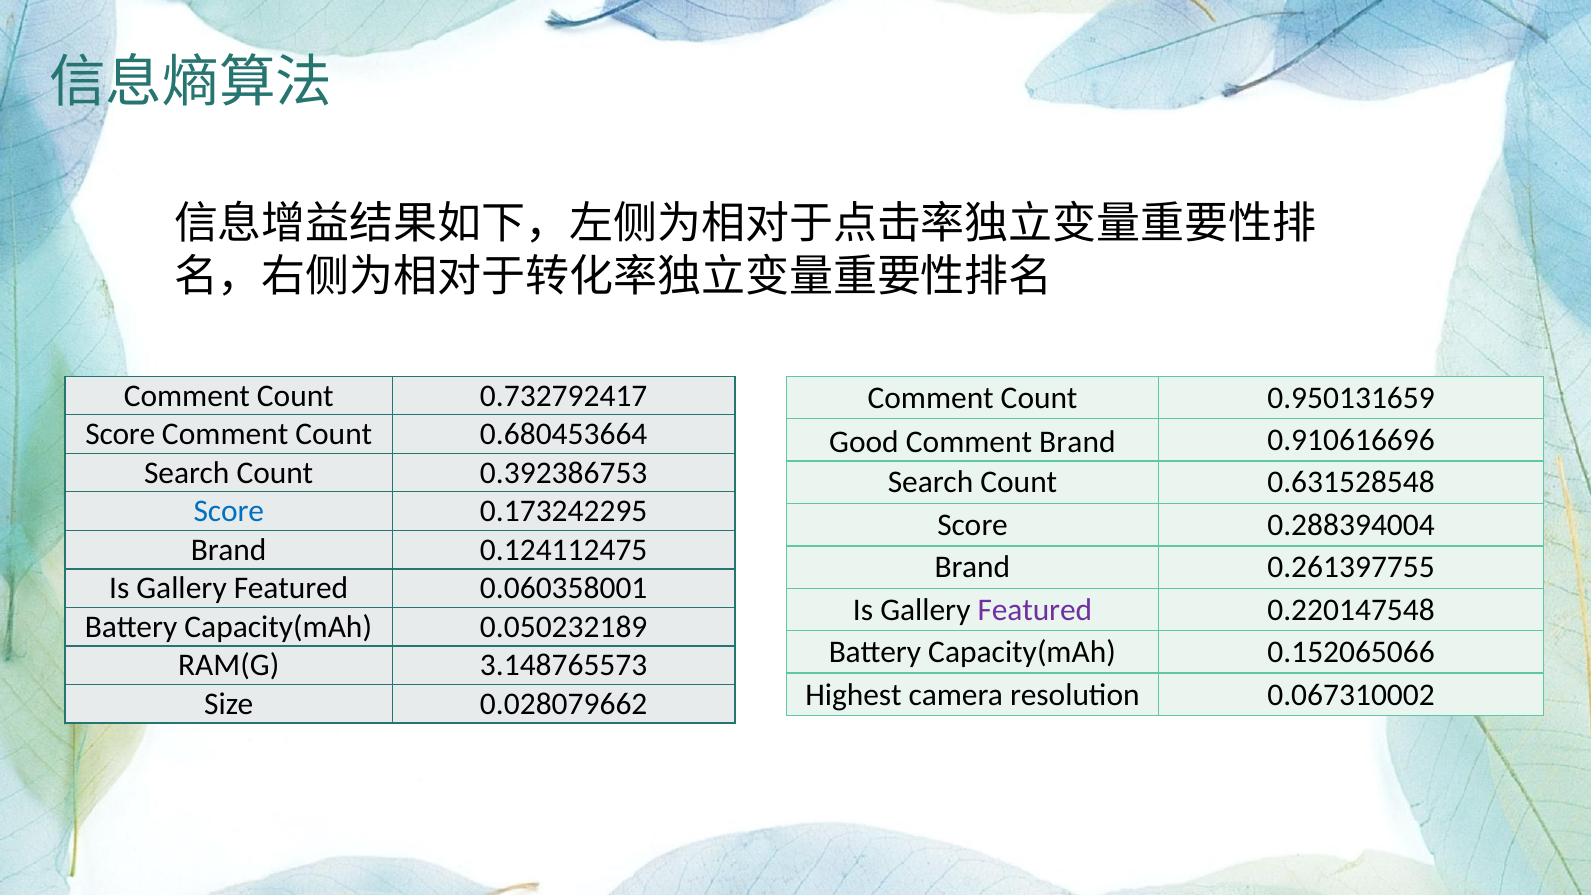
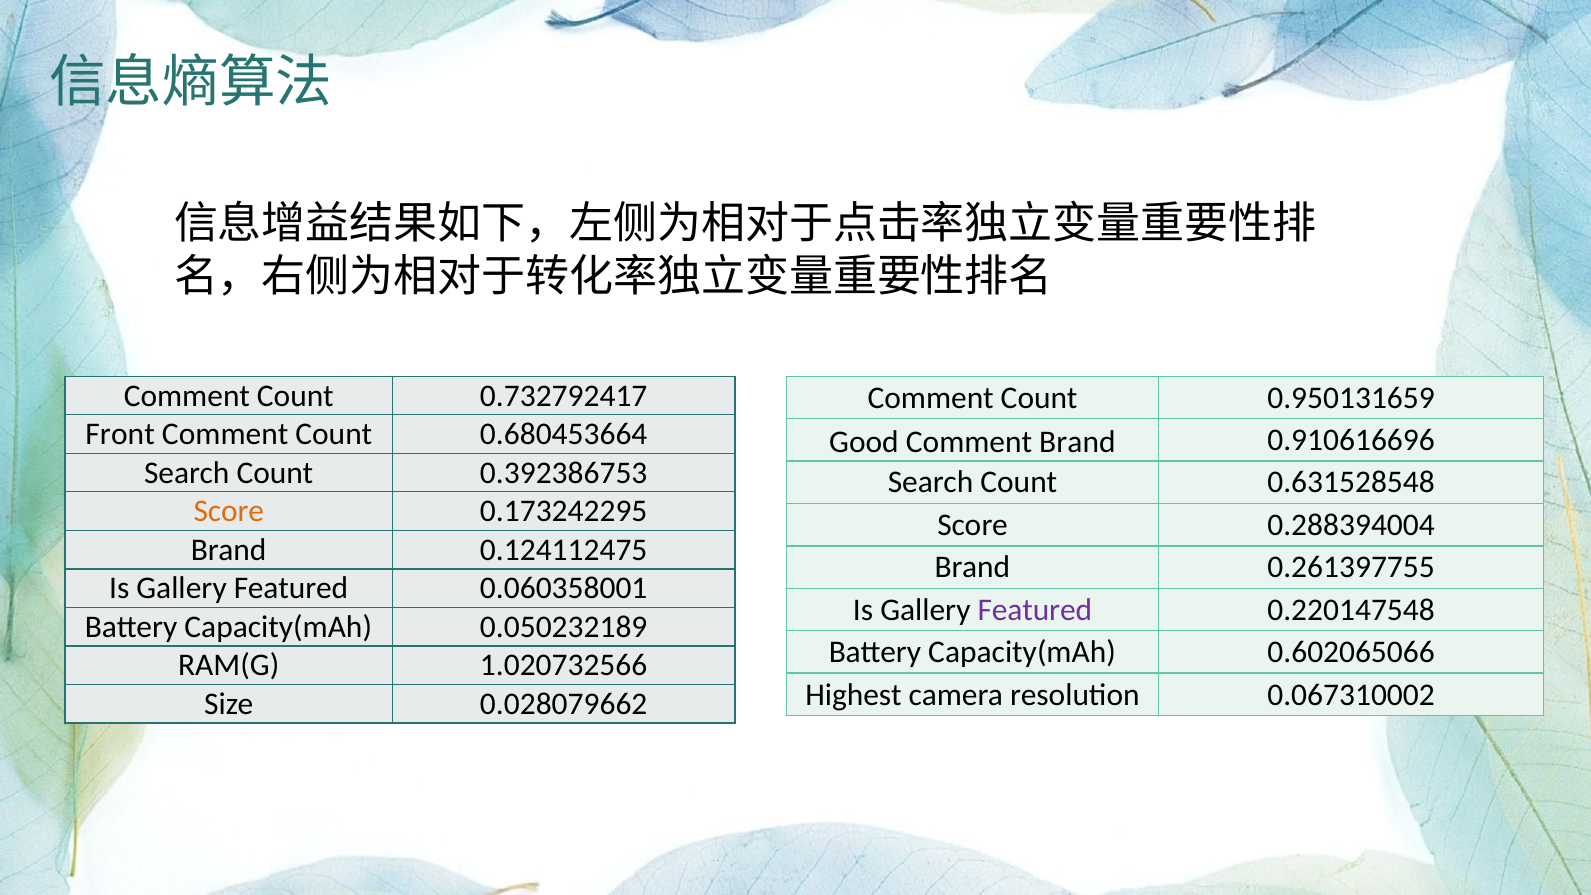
Score: Score -> Front (120, 434)
Score colour: blue -> orange (229, 511)
0.152065066: 0.152065066 -> 0.602065066 (1351, 652)
3.148765573: 3.148765573 -> 1.020732566 (564, 665)
